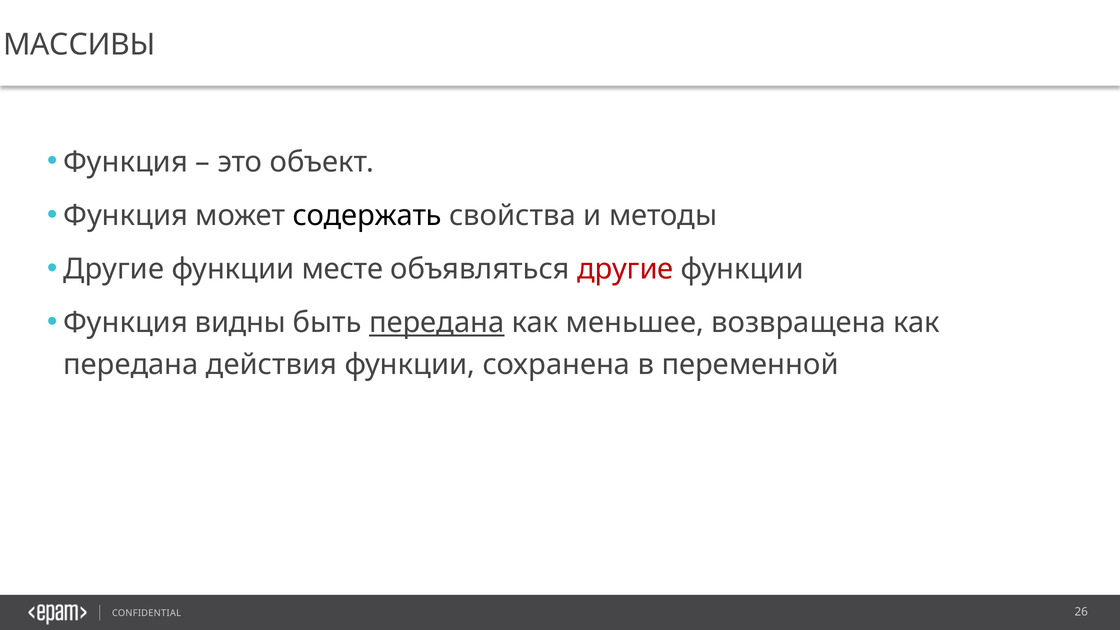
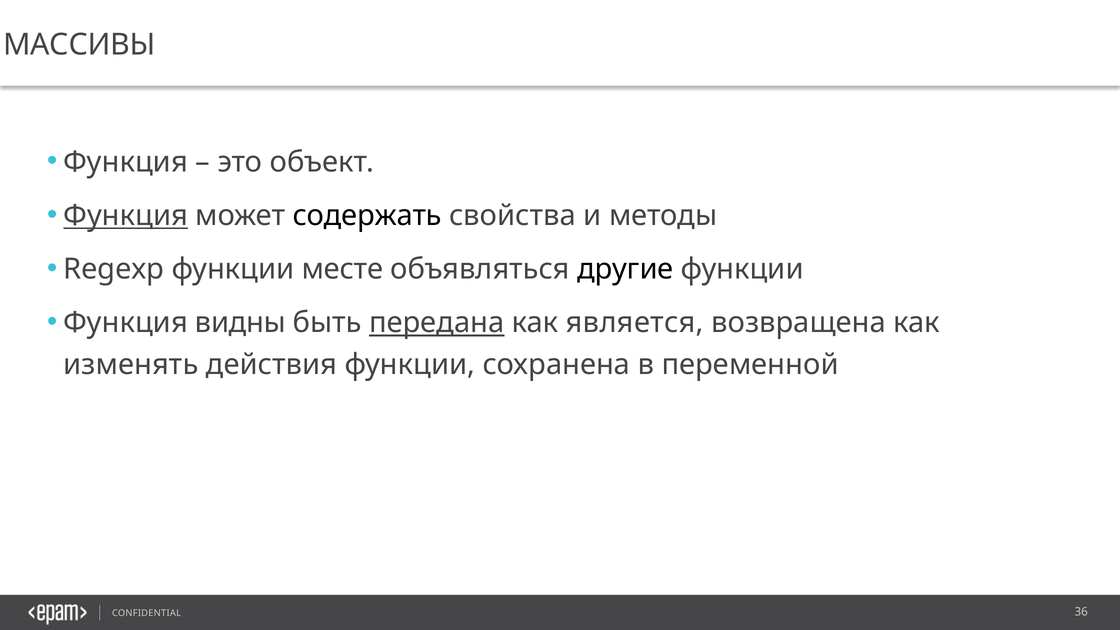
Функция underline: none -> present (126, 216)
Другие: Другие -> Regexp (114, 269)
другие colour: red -> black (625, 269)
меньшее: меньшее -> является (635, 323)
передана: передана -> изменять (131, 365)
26: 26 -> 36 (1081, 612)
